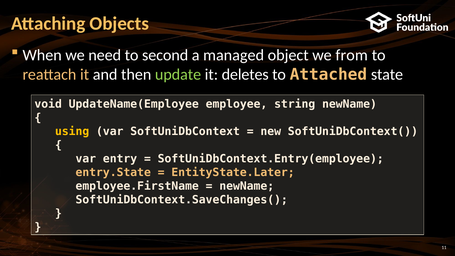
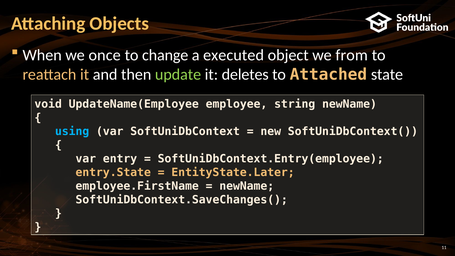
need: need -> once (105, 55)
second: second -> change (165, 55)
managed: managed -> executed (234, 55)
using colour: yellow -> light blue (72, 131)
